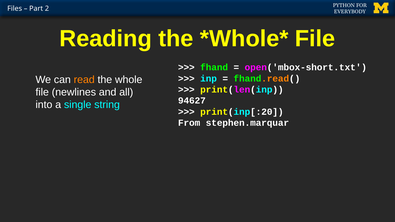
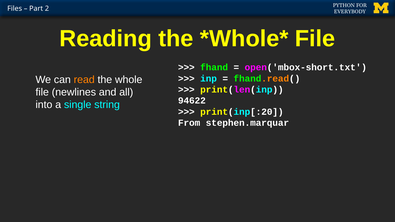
94627: 94627 -> 94622 (192, 101)
